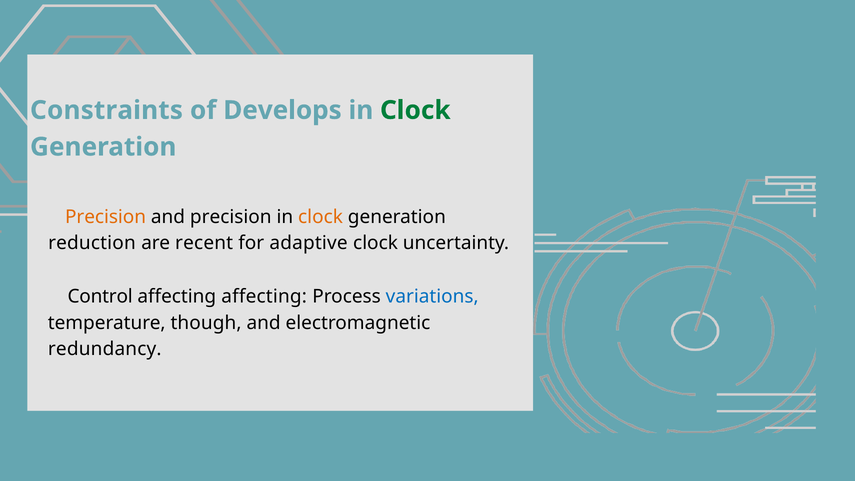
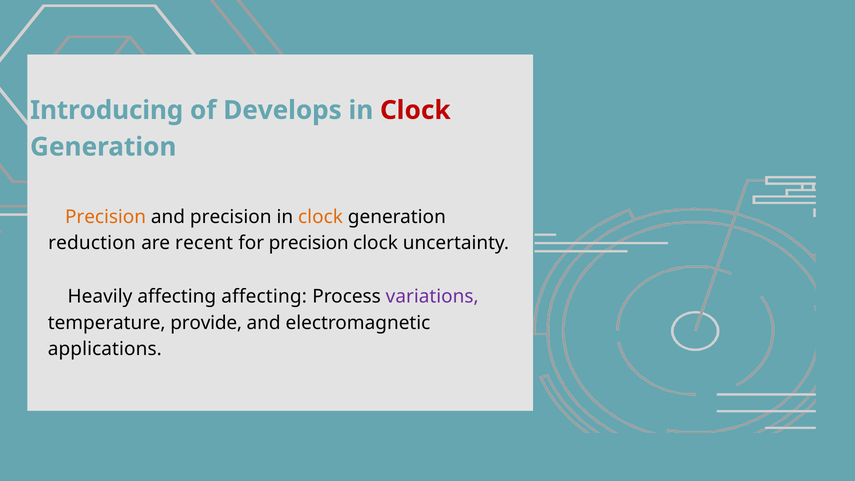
Constraints: Constraints -> Introducing (107, 110)
Clock colour: green -> red (415, 110)
for adaptive: adaptive -> precision (309, 243)
Control: Control -> Heavily (100, 297)
variations colour: blue -> purple (432, 297)
though: though -> provide (206, 323)
redundancy: redundancy -> applications (105, 349)
